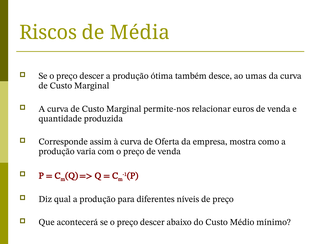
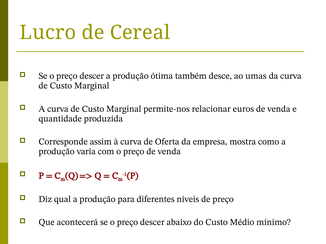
Riscos: Riscos -> Lucro (48, 33)
Média: Média -> Cereal (140, 33)
